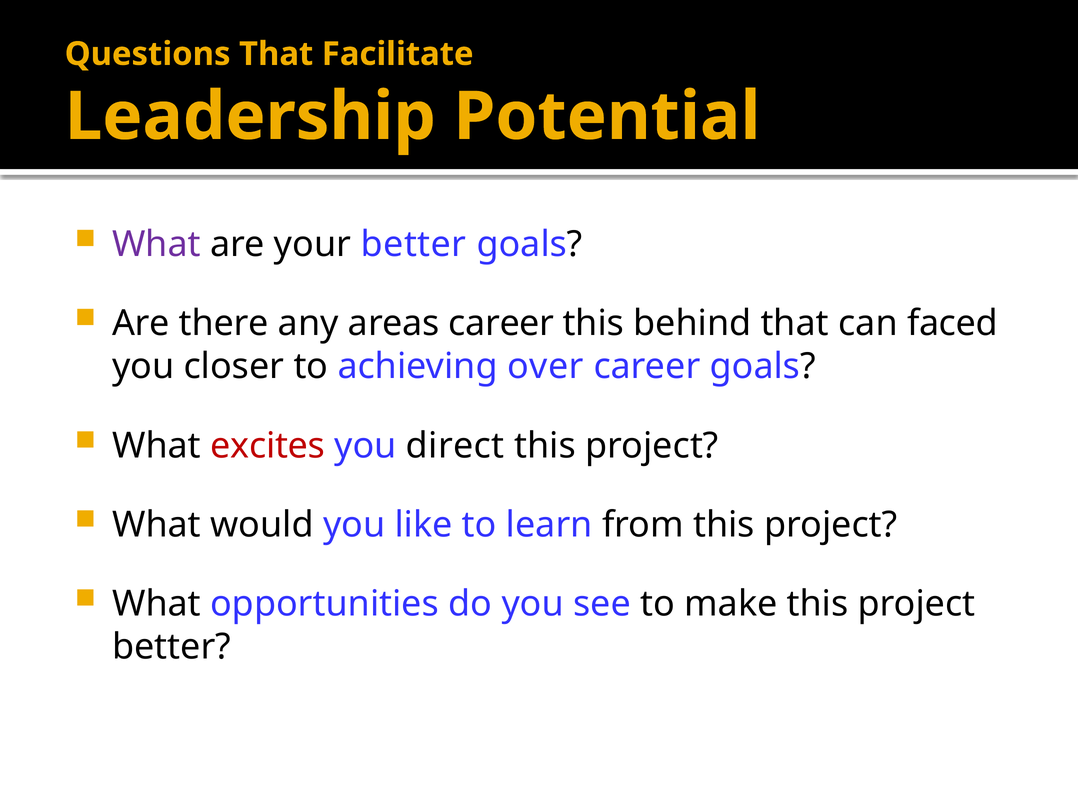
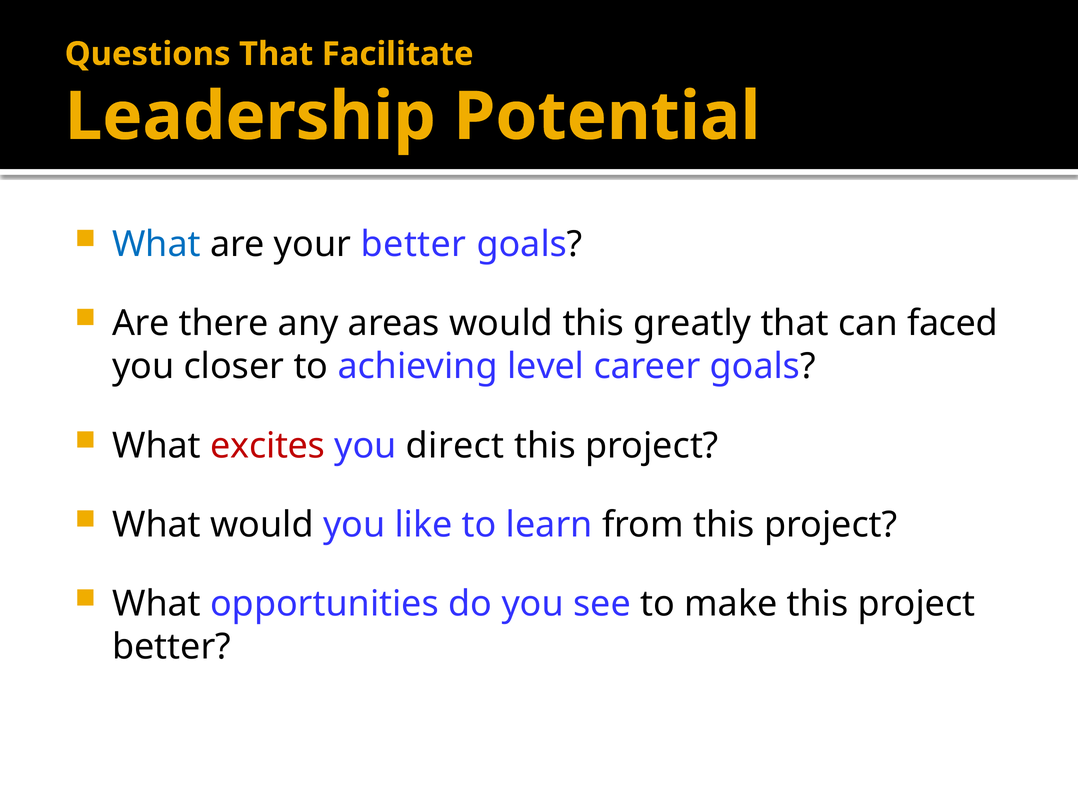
What colour: purple -> blue (156, 244)
areas career: career -> would (501, 323)
behind: behind -> greatly (692, 323)
over: over -> level (546, 366)
